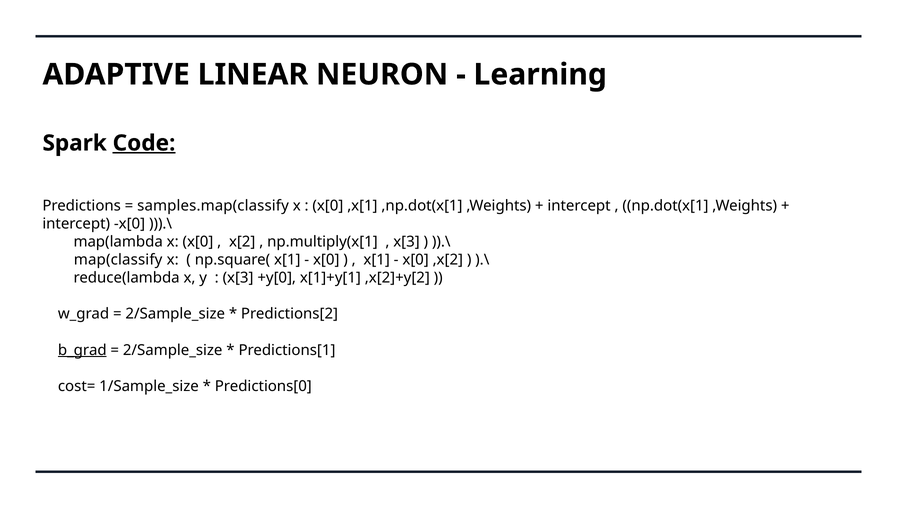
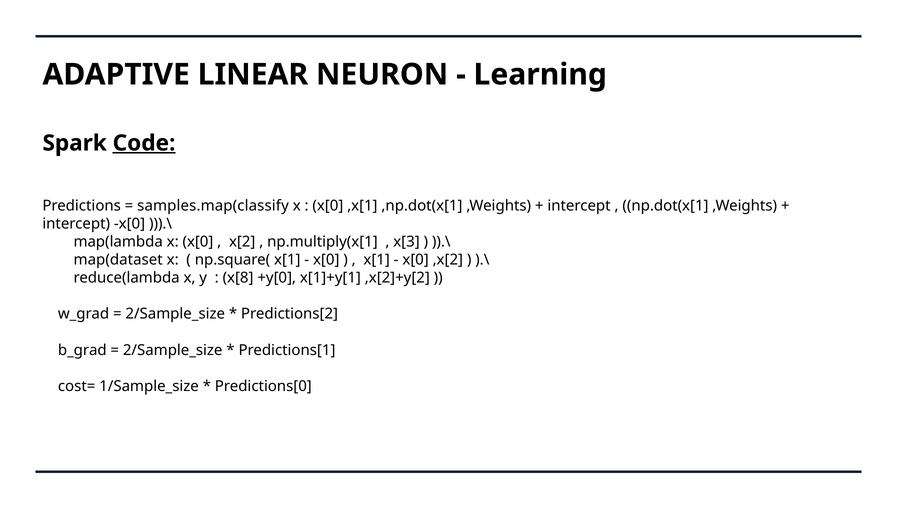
map(classify: map(classify -> map(dataset (118, 260)
x[3: x[3 -> x[8 (238, 278)
b_grad underline: present -> none (82, 350)
